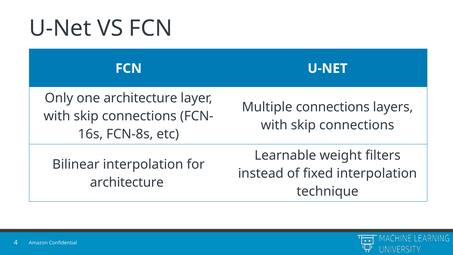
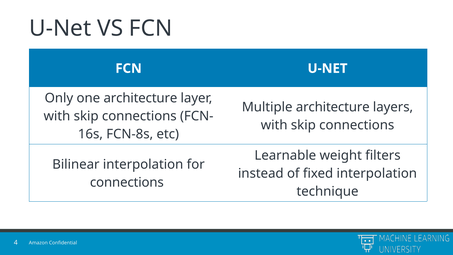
Multiple connections: connections -> architecture (333, 107)
architecture: architecture -> connections (127, 182)
